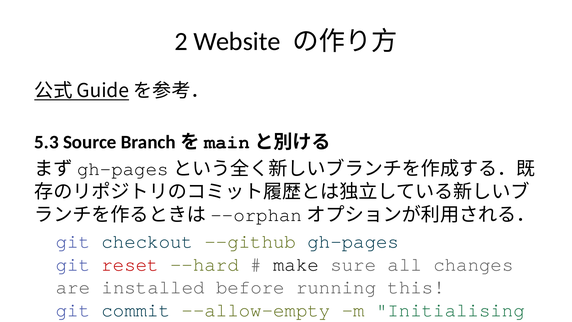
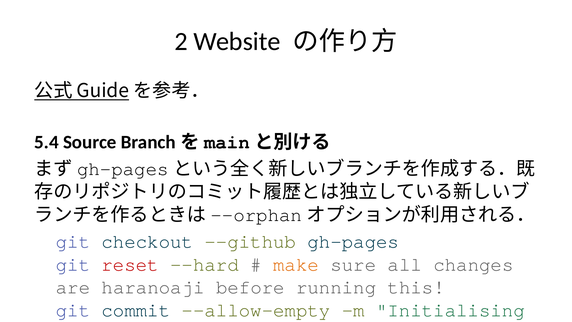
5.3: 5.3 -> 5.4 (47, 142)
make colour: black -> orange (296, 264)
installed: installed -> haranoaji (153, 287)
